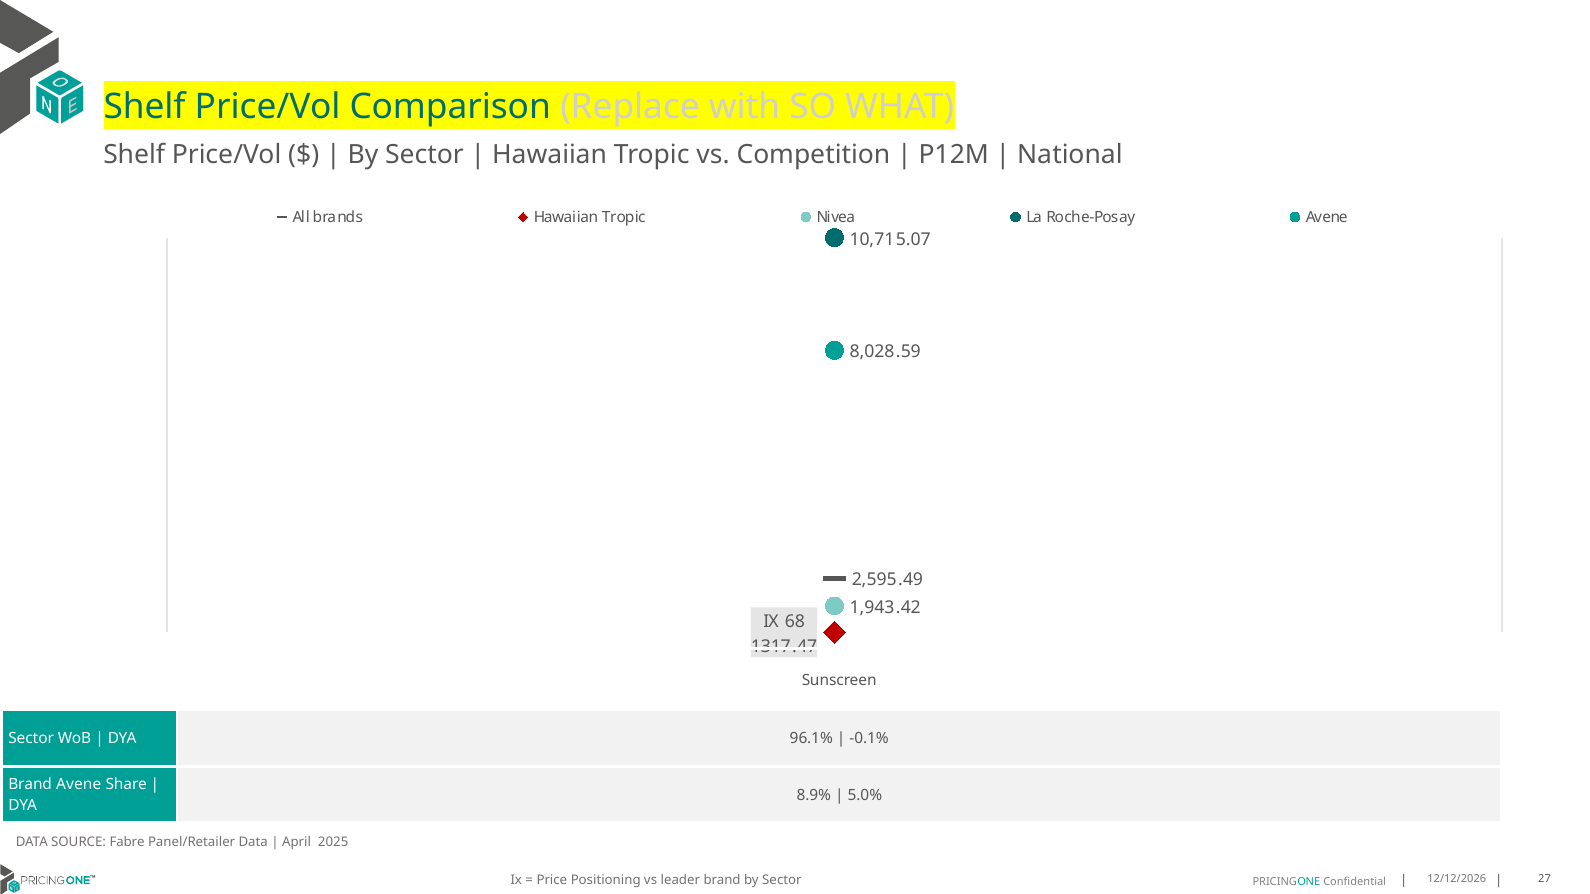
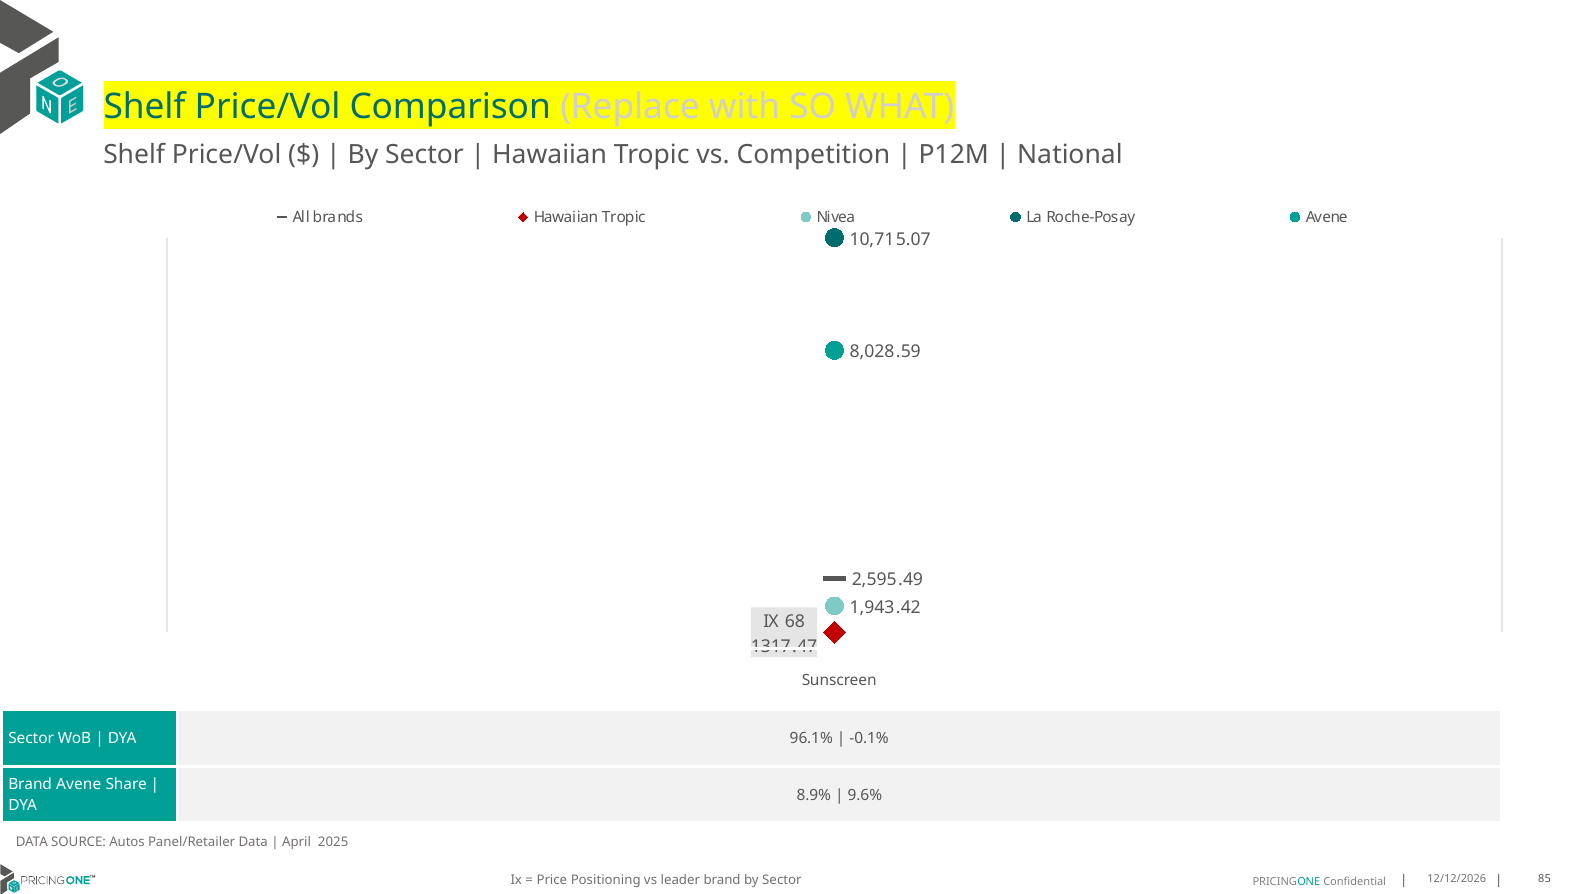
5.0%: 5.0% -> 9.6% (865, 796)
Fabre: Fabre -> Autos (127, 842)
27: 27 -> 85 (1545, 879)
